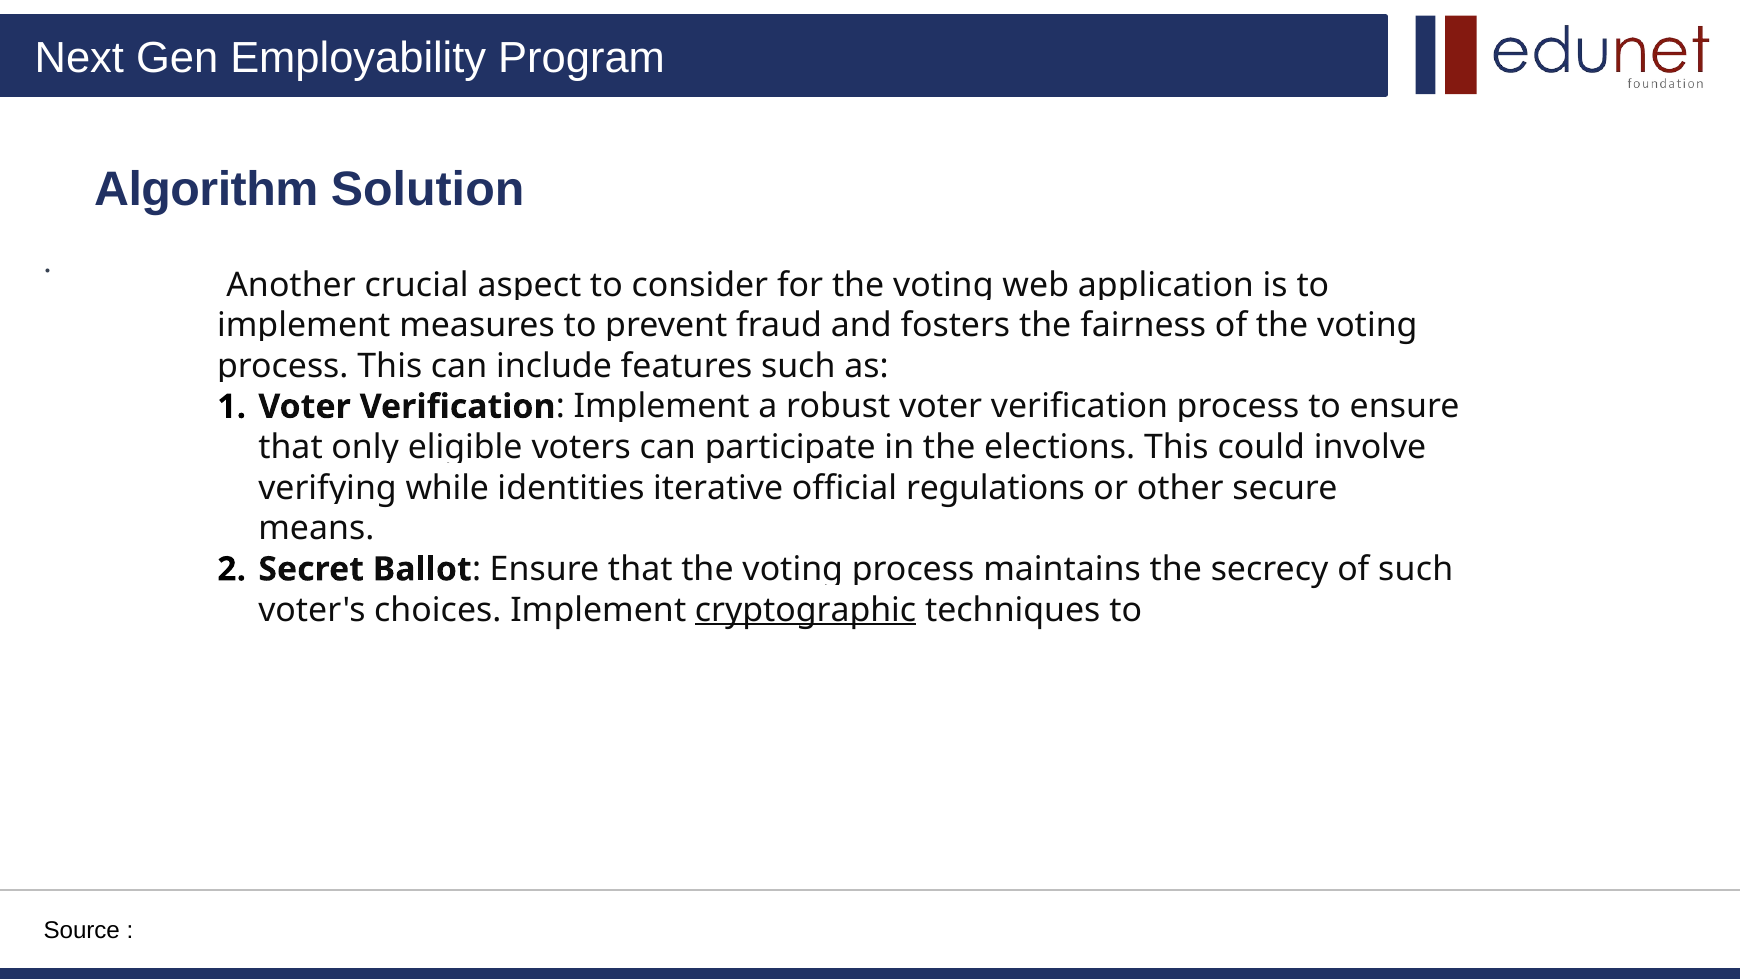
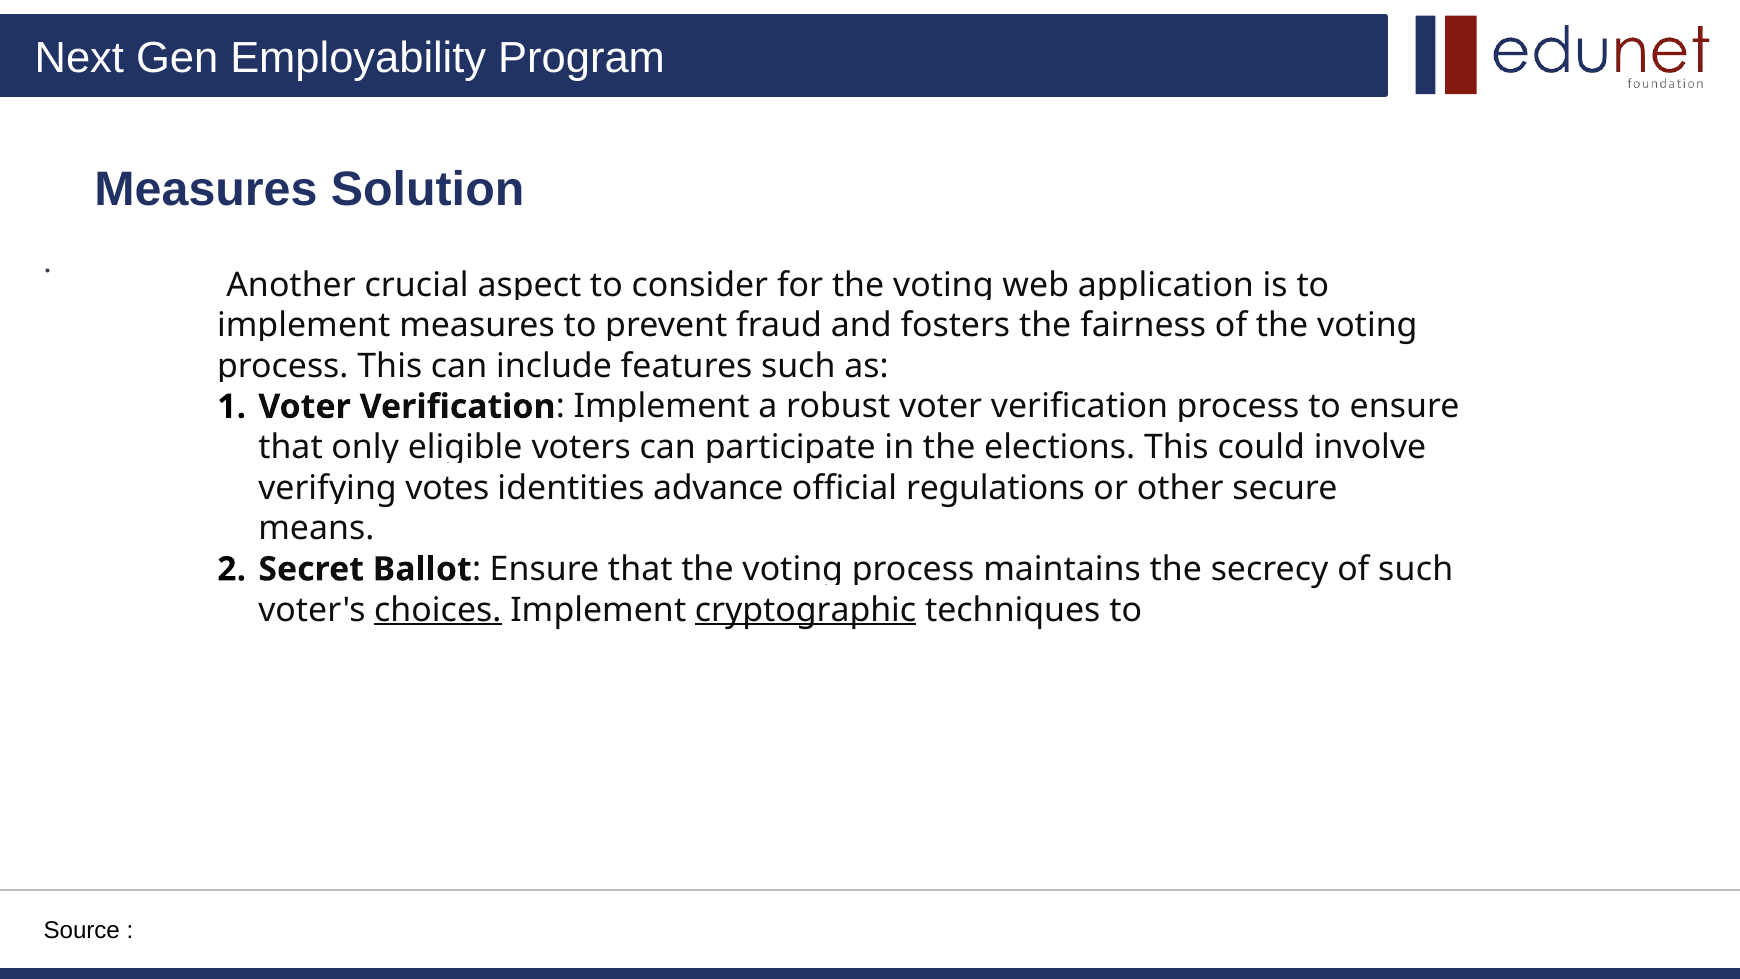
Algorithm: Algorithm -> Measures (206, 189)
while: while -> votes (447, 488)
iterative: iterative -> advance (718, 488)
choices underline: none -> present (438, 610)
